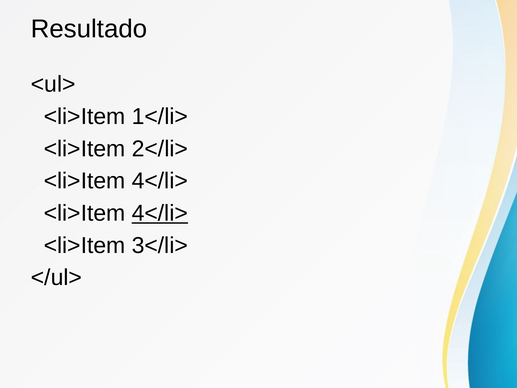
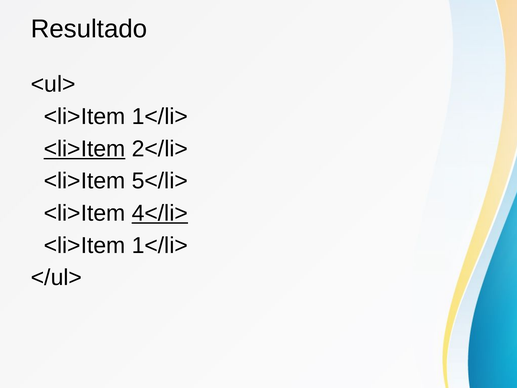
<li>Item underline: none -> present (85, 149)
4</li>: 4</li> -> 5</li> (160, 181)
3</li>: 3</li> -> 1</li> (160, 245)
